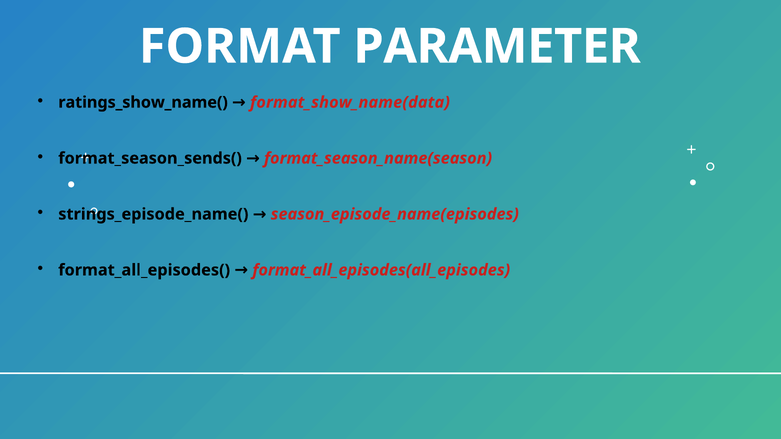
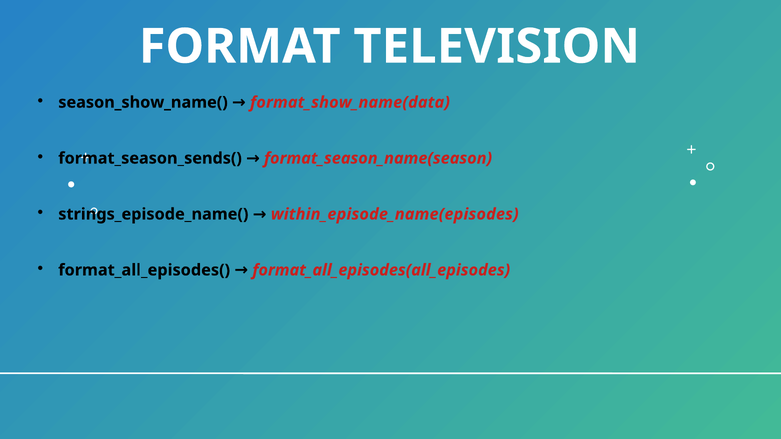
PARAMETER: PARAMETER -> TELEVISION (497, 47)
ratings_show_name(: ratings_show_name( -> season_show_name( (143, 102)
season_episode_name(episodes: season_episode_name(episodes -> within_episode_name(episodes (395, 214)
